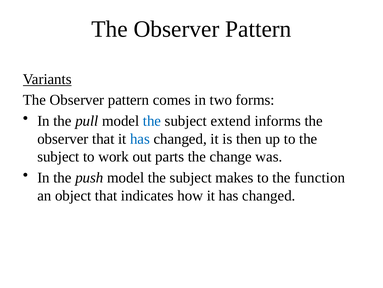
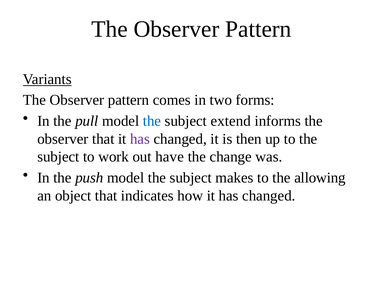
has colour: blue -> purple (140, 139)
parts: parts -> have (170, 156)
function: function -> allowing (320, 177)
